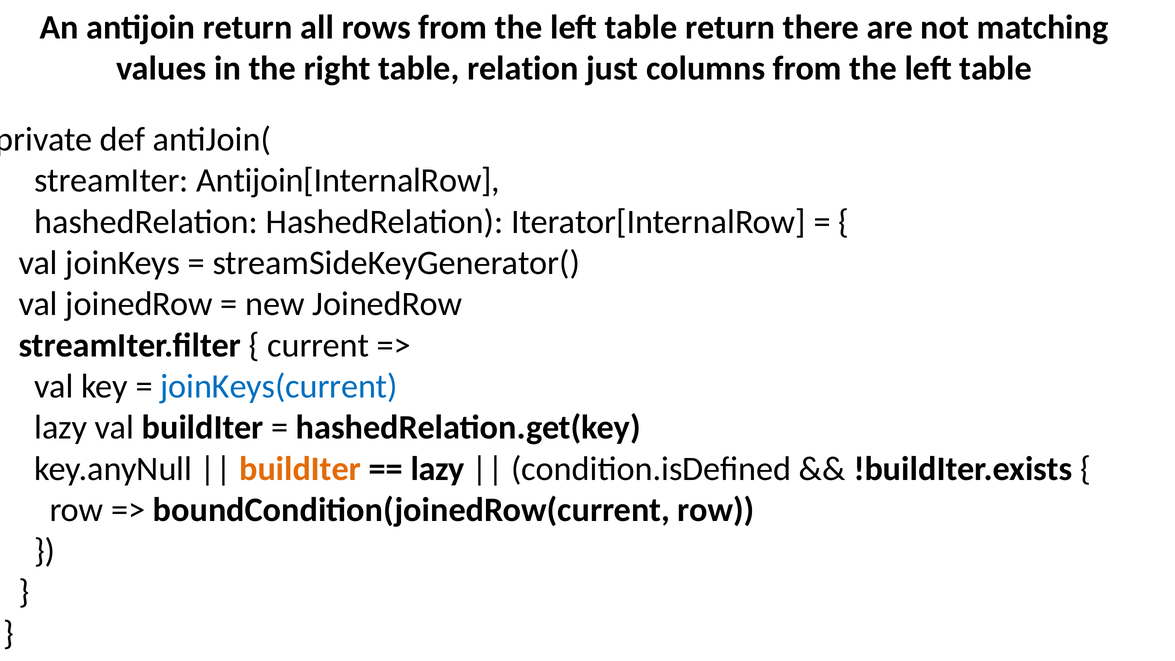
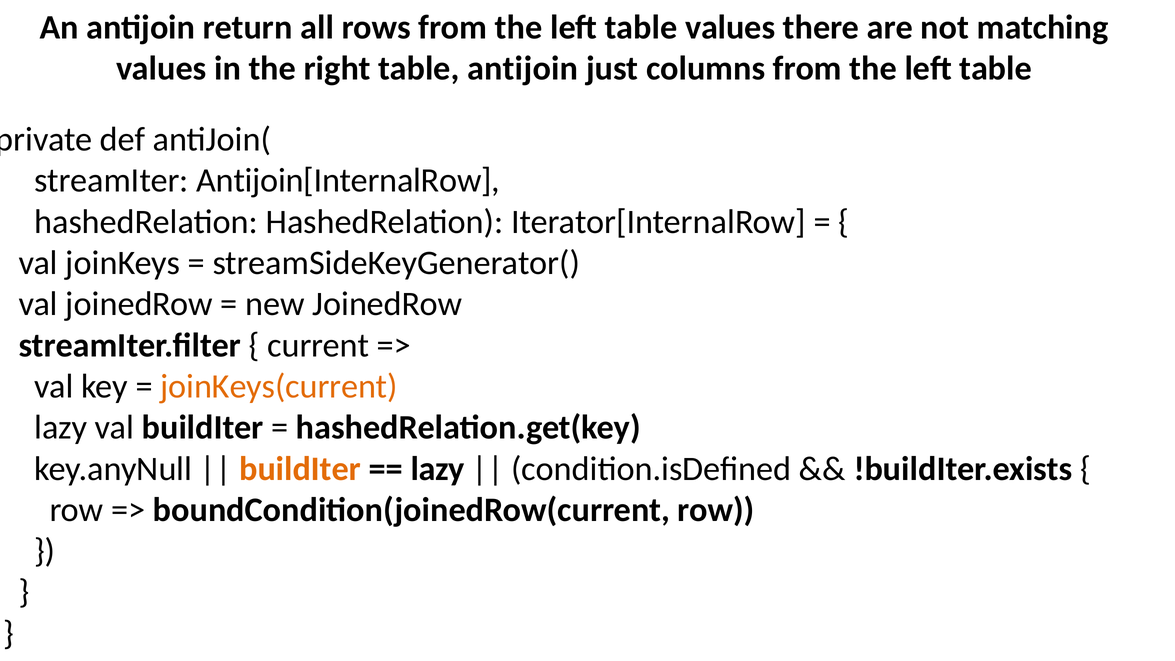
table return: return -> values (730, 27)
table relation: relation -> antijoin (523, 68)
joinKeys(current colour: blue -> orange (279, 386)
